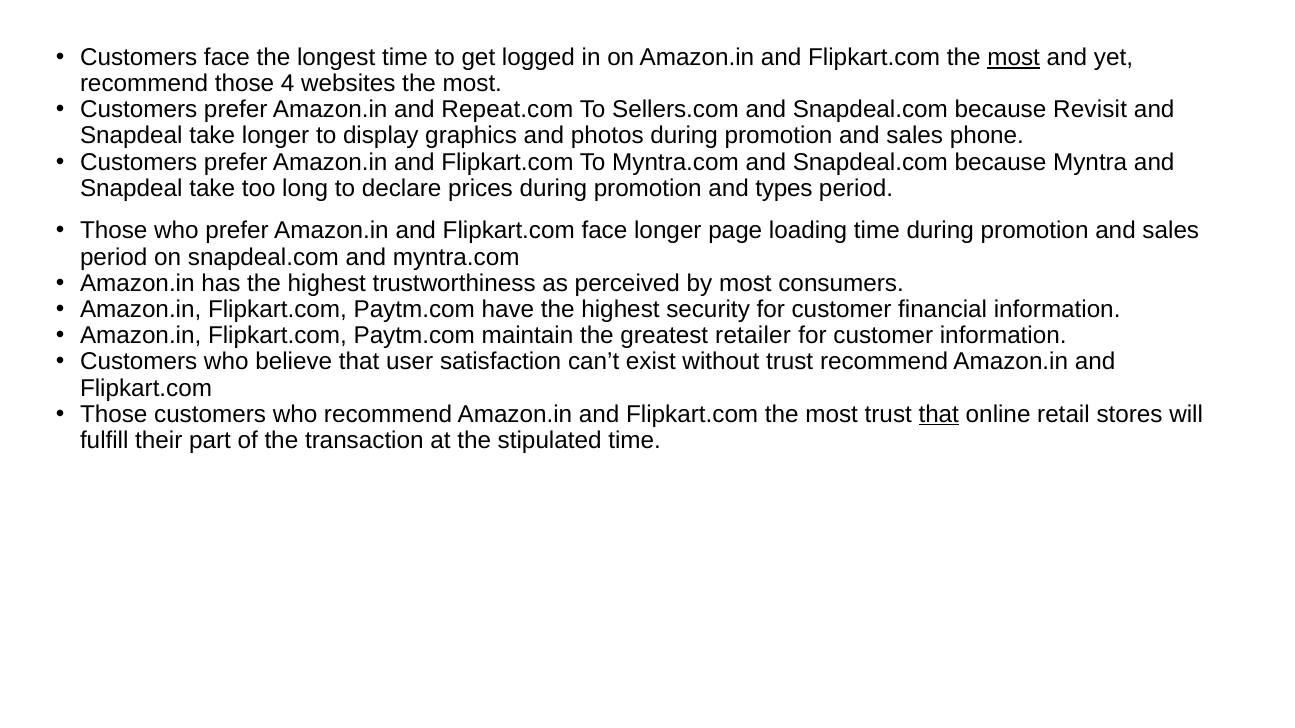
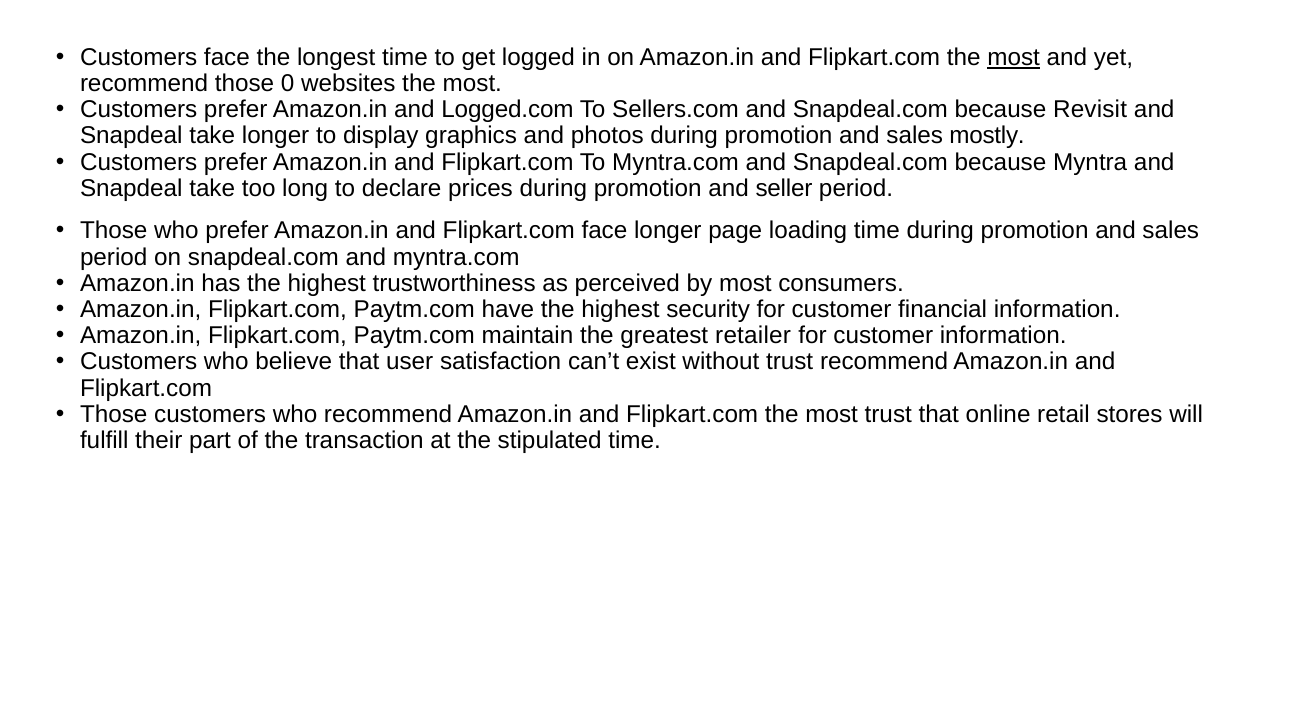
4: 4 -> 0 (288, 84)
Repeat.com: Repeat.com -> Logged.com (507, 110)
phone: phone -> mostly (987, 136)
types: types -> seller (784, 189)
that underline: present -> none (939, 415)
